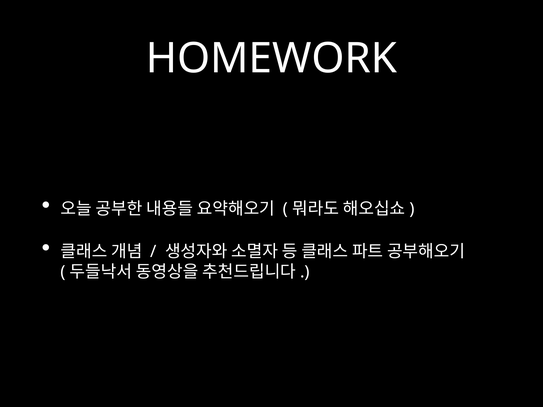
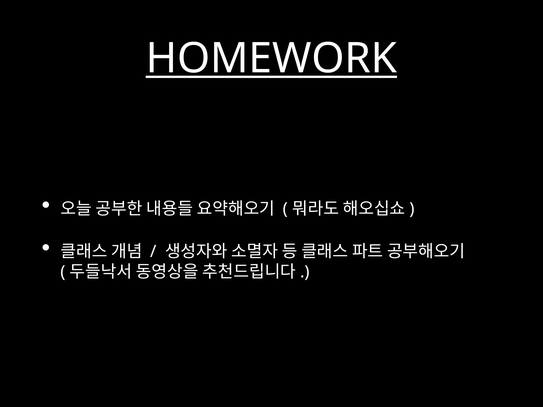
HOMEWORK underline: none -> present (271, 59)
